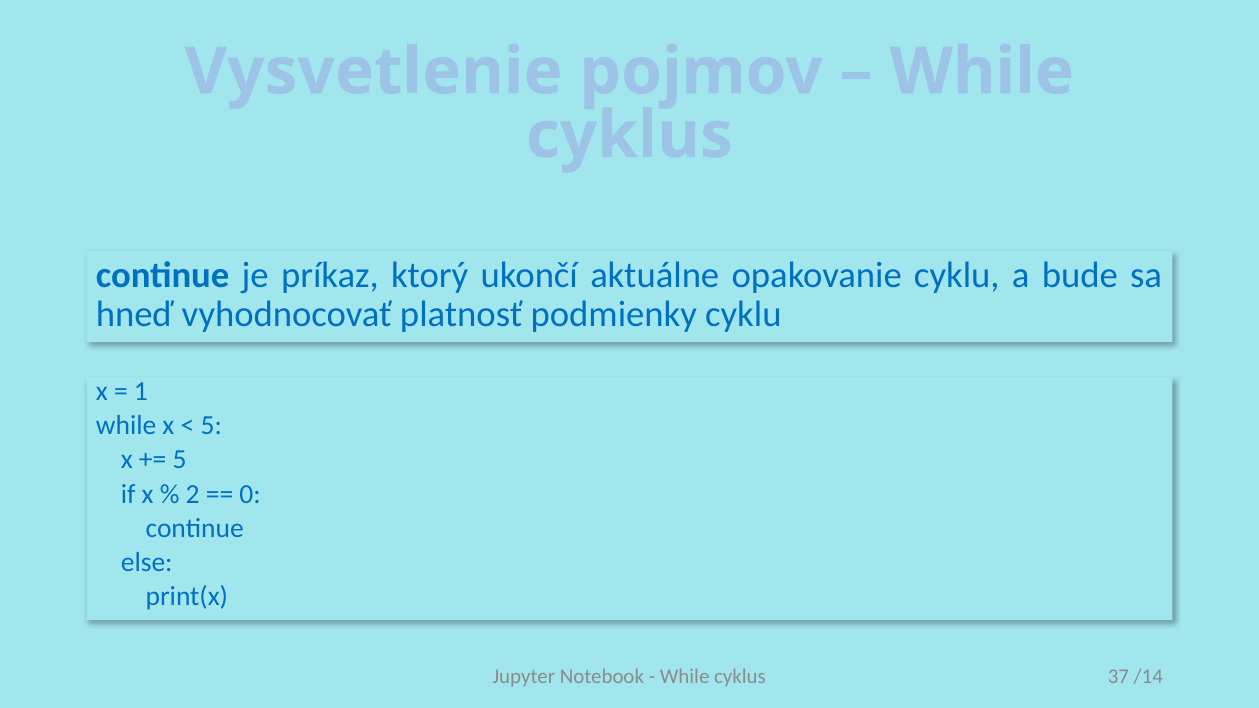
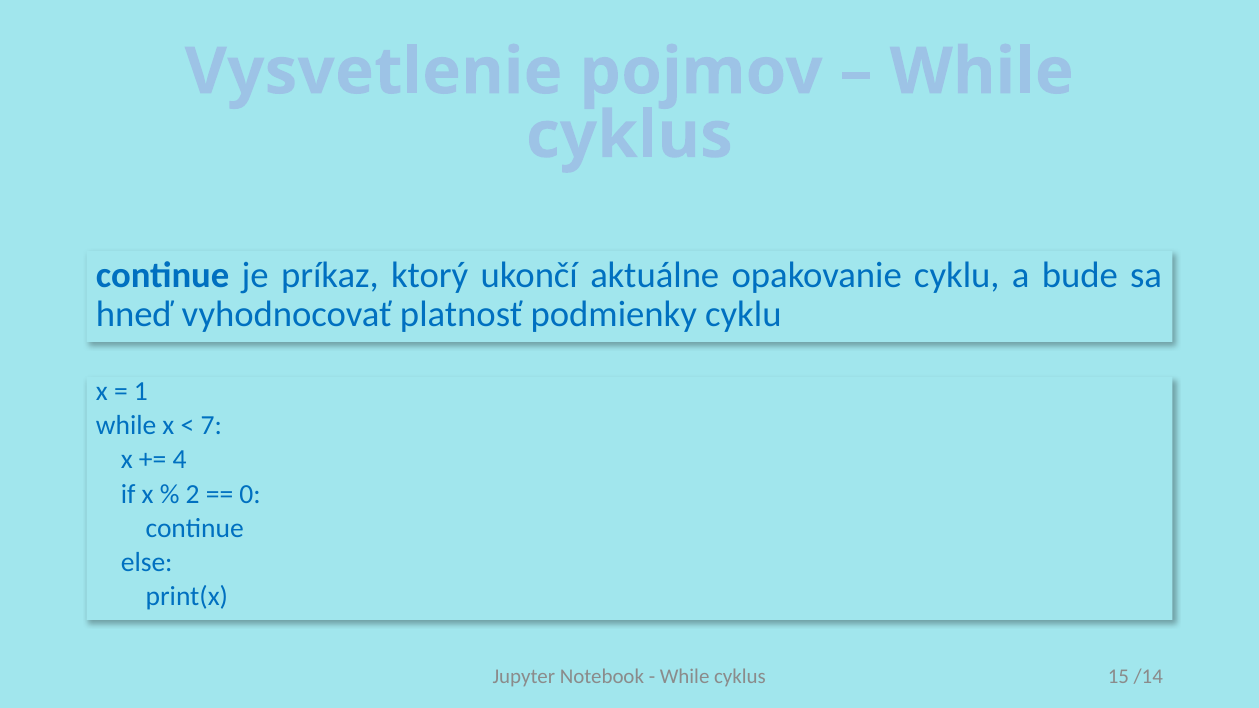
5: 5 -> 7 (211, 426)
5: 5 -> 4 (180, 460)
37: 37 -> 15 (1119, 676)
